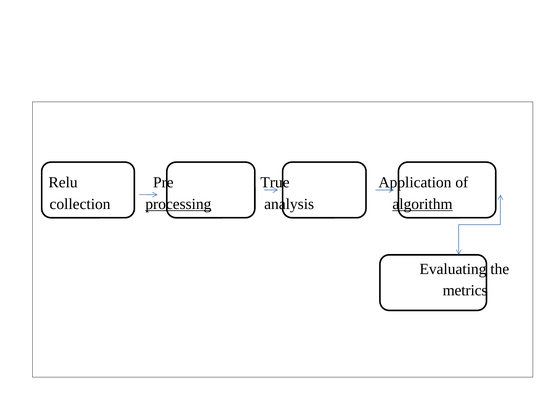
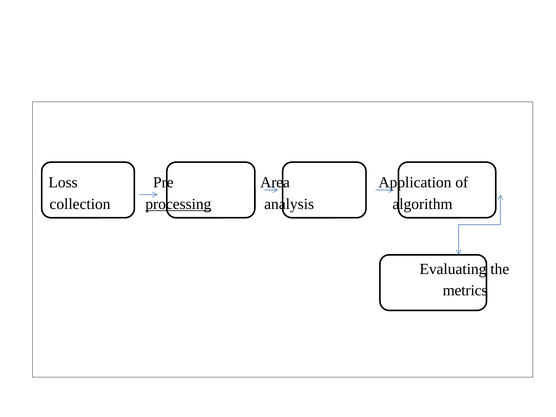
Relu: Relu -> Loss (63, 182)
True: True -> Area (275, 182)
algorithm underline: present -> none (422, 204)
